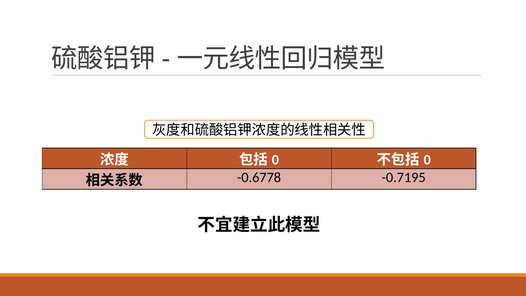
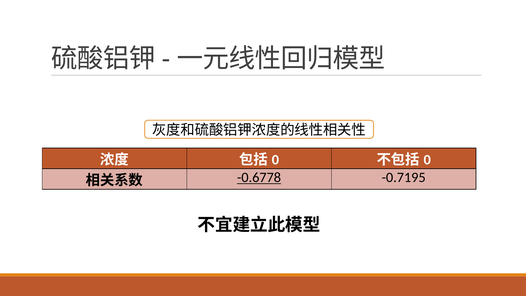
-0.6778 underline: none -> present (259, 177)
